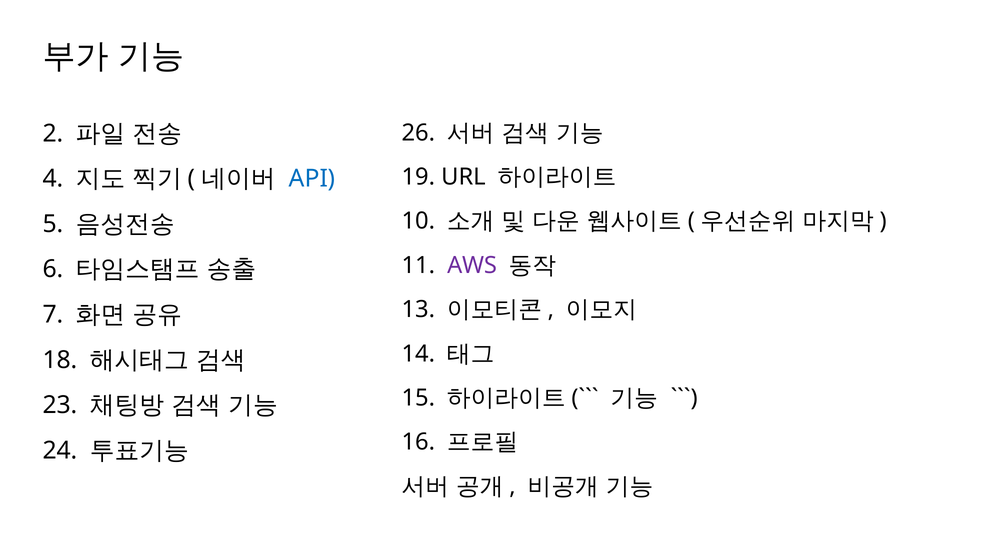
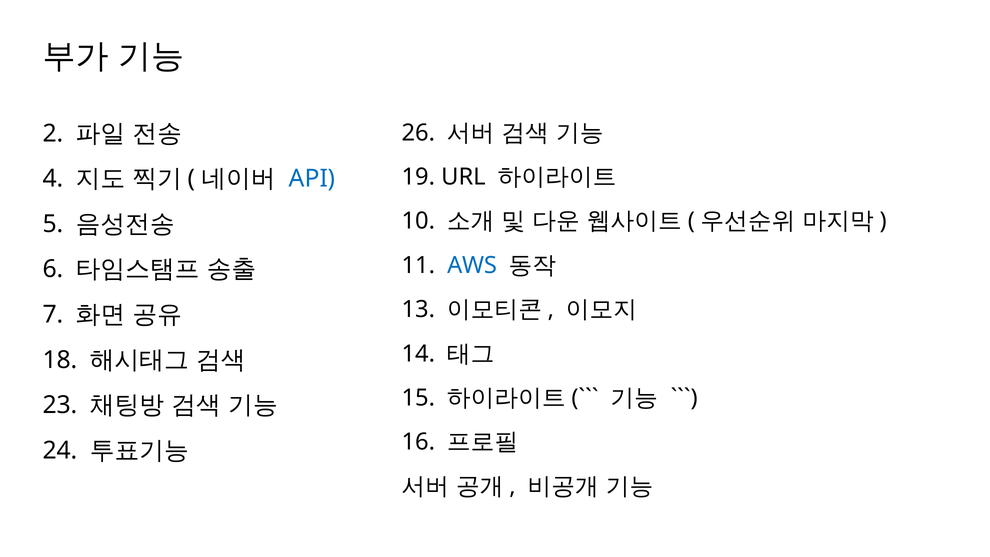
AWS colour: purple -> blue (472, 265)
